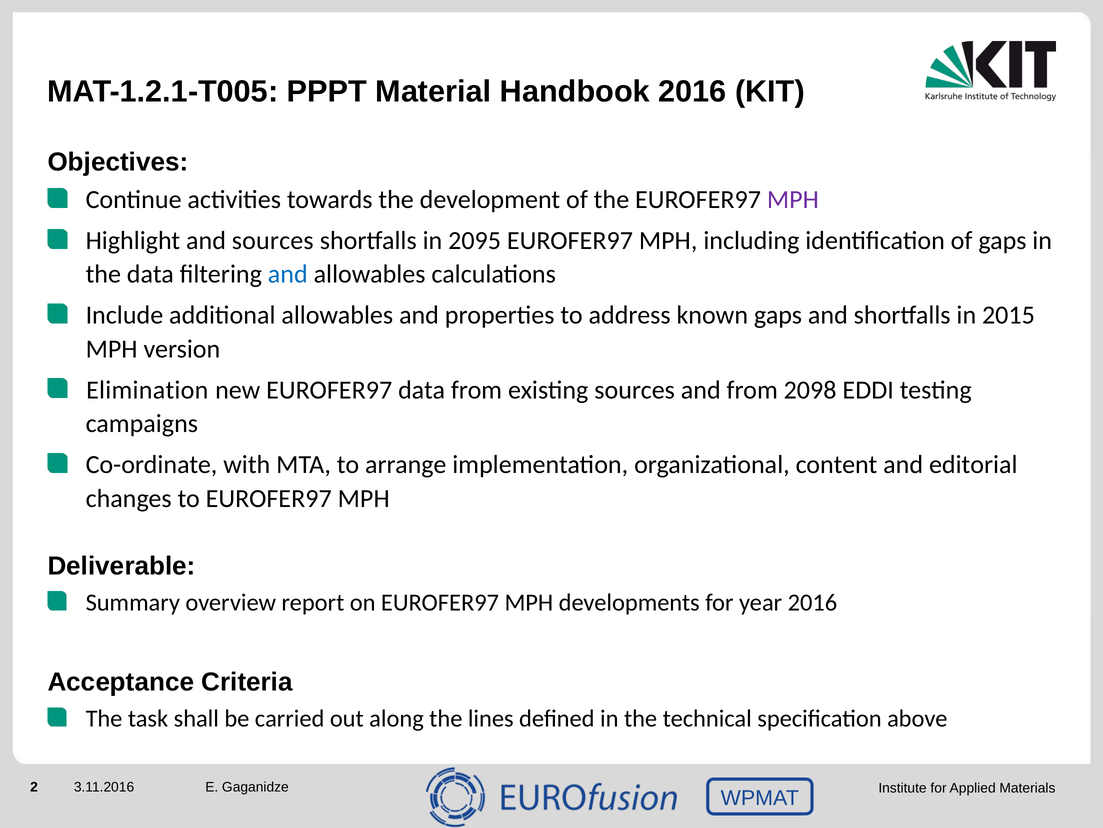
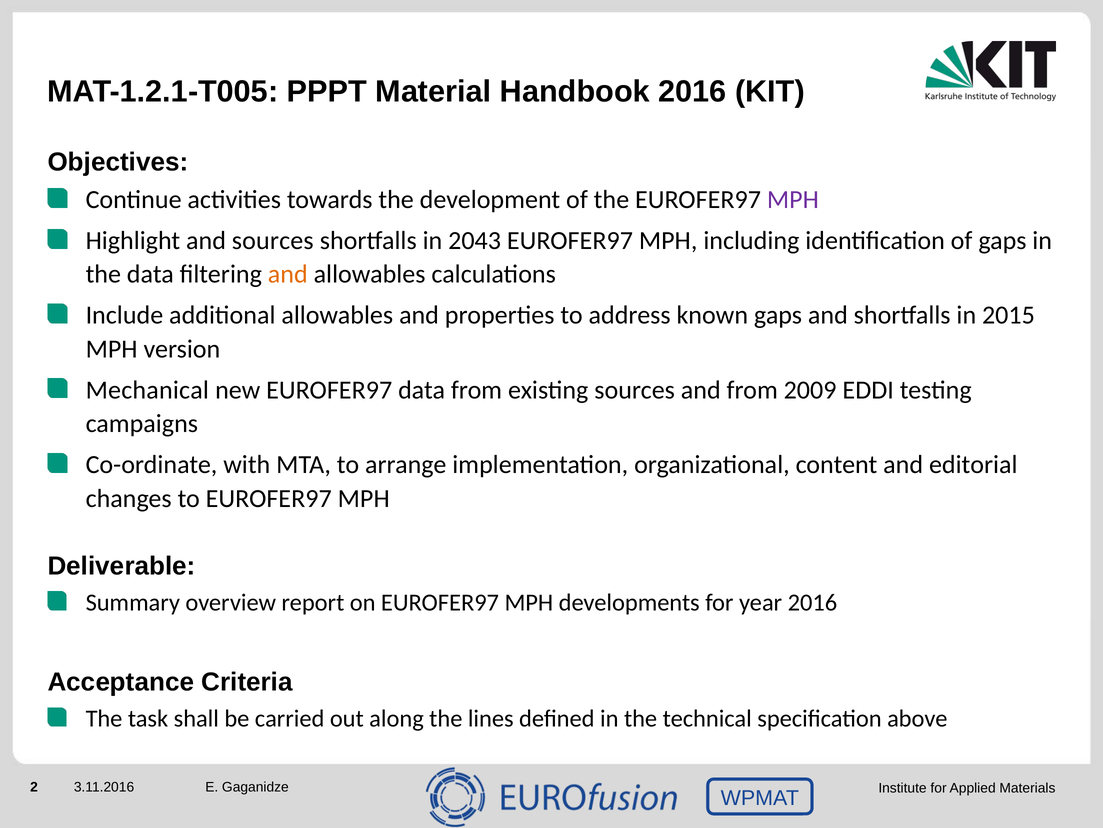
2095: 2095 -> 2043 (475, 240)
and colour: blue -> orange (288, 274)
Elimination: Elimination -> Mechanical (147, 390)
2098: 2098 -> 2009 (810, 390)
